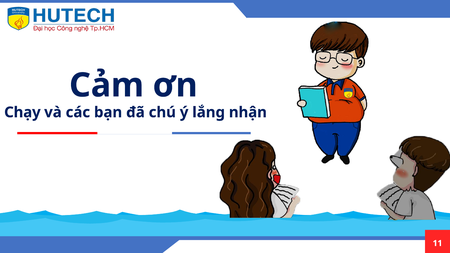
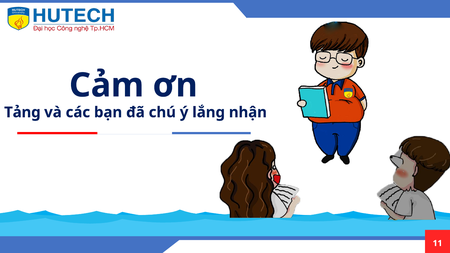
Chạy: Chạy -> Tảng (22, 112)
